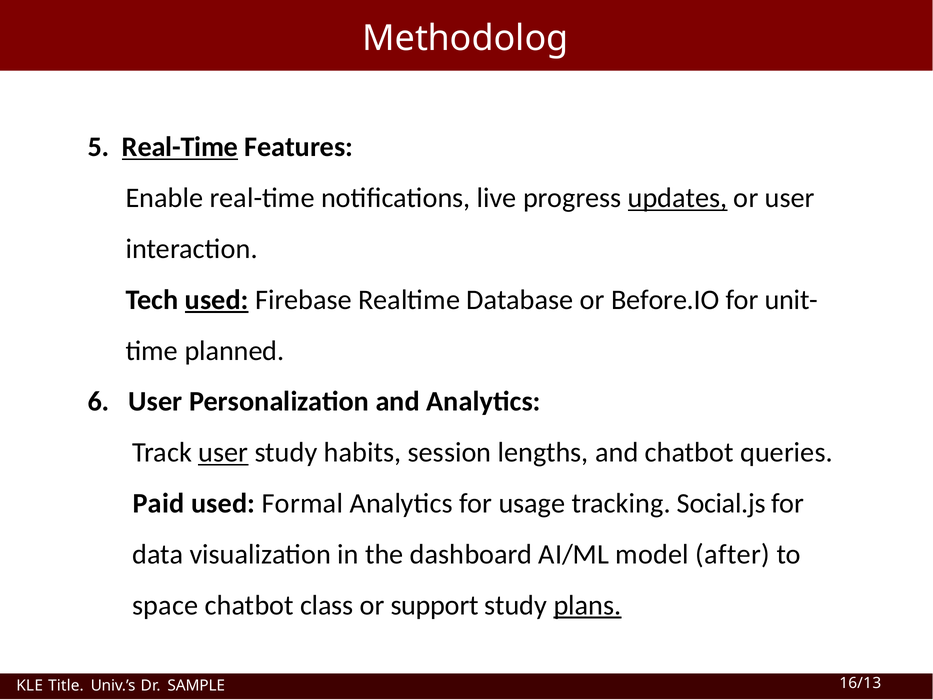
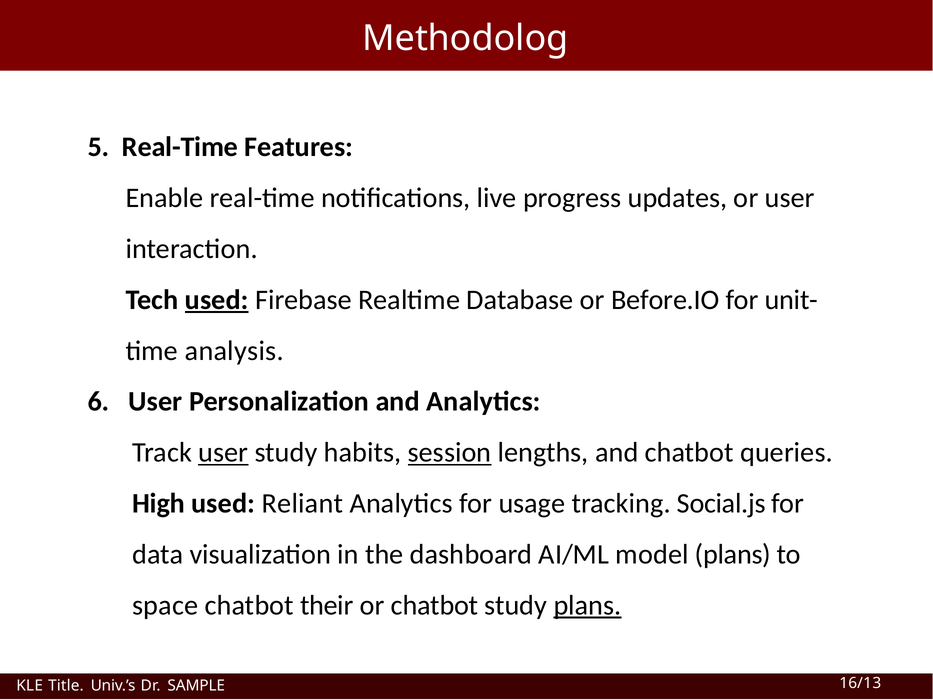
Real-Time underline: present -> none (180, 147)
updates underline: present -> none (678, 198)
planned: planned -> analysis (234, 351)
session underline: none -> present (450, 453)
Paid: Paid -> High (159, 504)
Formal: Formal -> Reliant (302, 504)
model after: after -> plans (733, 555)
class: class -> their (327, 606)
or support: support -> chatbot (435, 606)
